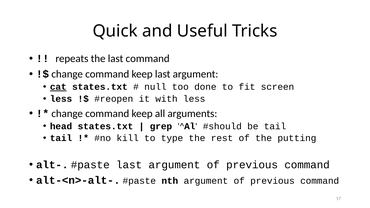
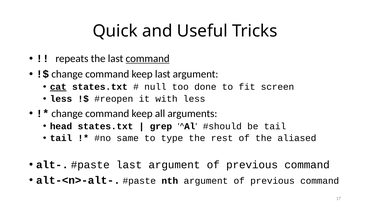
command underline: none -> present (148, 59)
kill: kill -> same (128, 138)
putting: putting -> aliased (297, 138)
